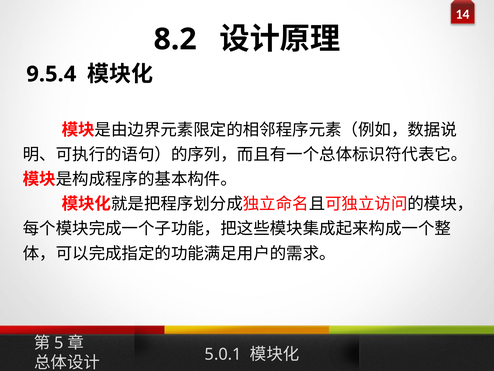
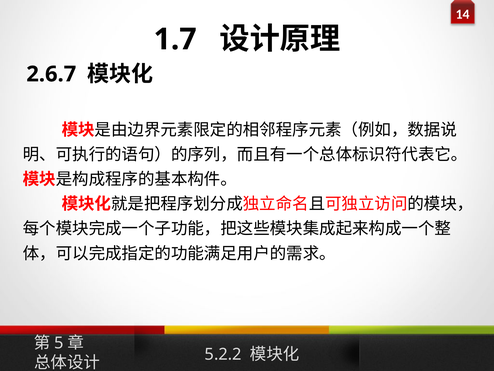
8.2: 8.2 -> 1.7 (175, 39)
9.5.4: 9.5.4 -> 2.6.7 (51, 74)
5.0.1: 5.0.1 -> 5.2.2 (223, 354)
